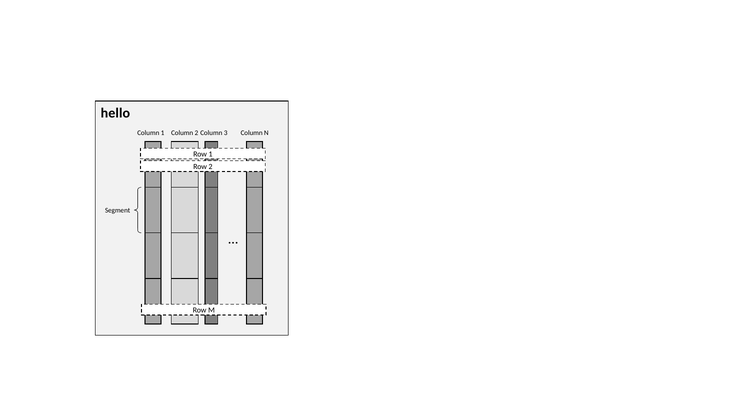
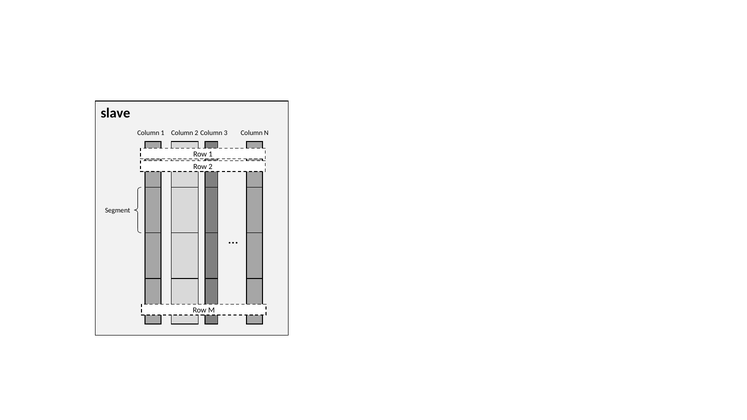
hello: hello -> slave (115, 113)
